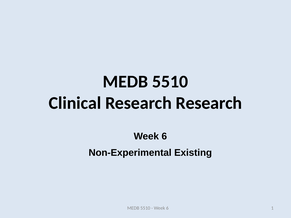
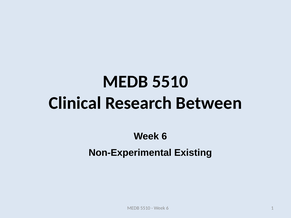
Research Research: Research -> Between (209, 103)
